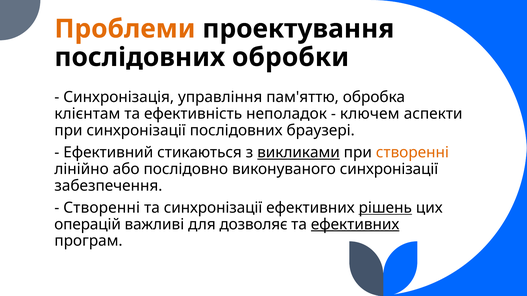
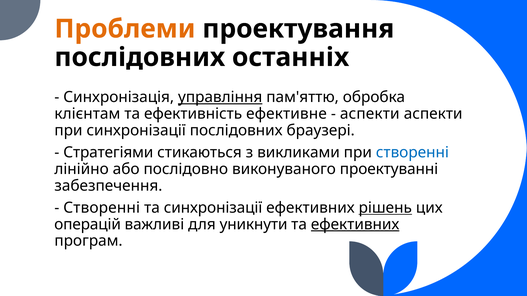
обробки: обробки -> останніх (291, 57)
управління underline: none -> present (220, 97)
неполадок: неполадок -> ефективне (286, 114)
ключем: ключем -> аспекти (370, 114)
Ефективний: Ефективний -> Стратегіями (108, 153)
викликами underline: present -> none (299, 153)
створенні colour: orange -> blue (412, 153)
виконуваного синхронізації: синхронізації -> проектуванні (389, 169)
дозволяє: дозволяє -> уникнути (254, 225)
